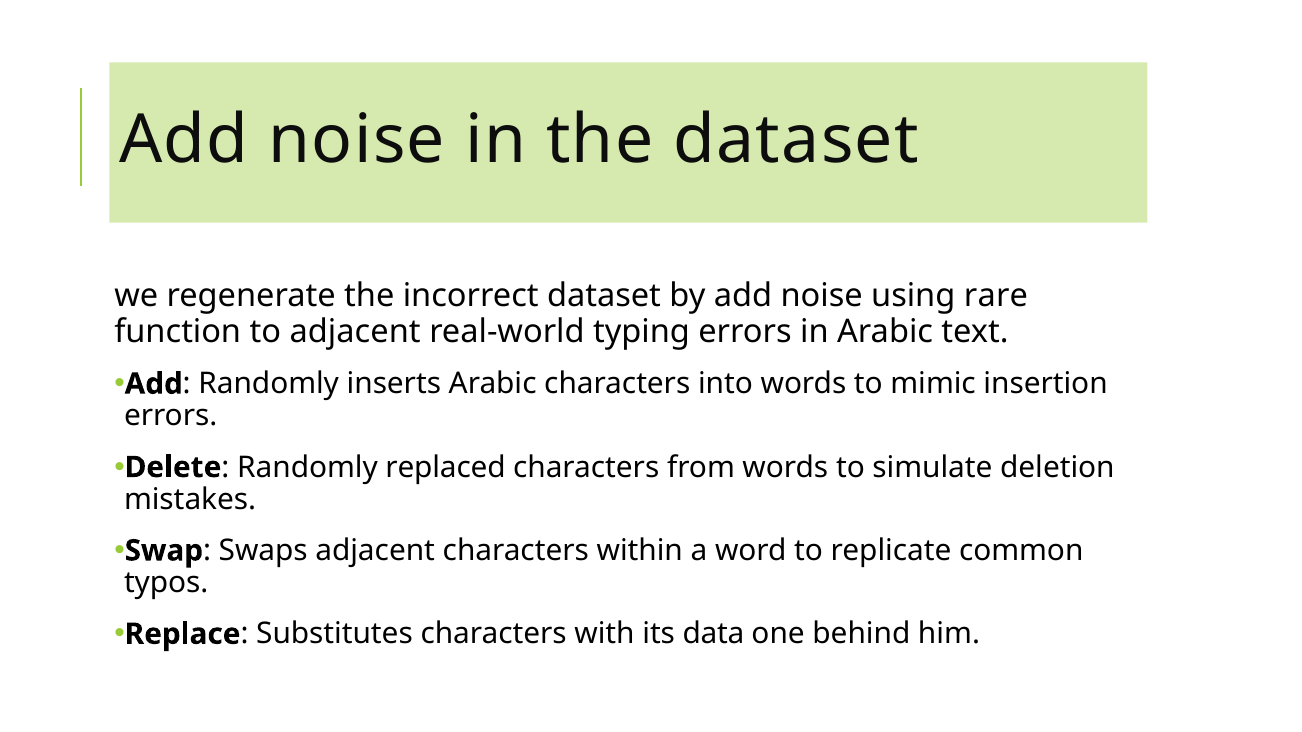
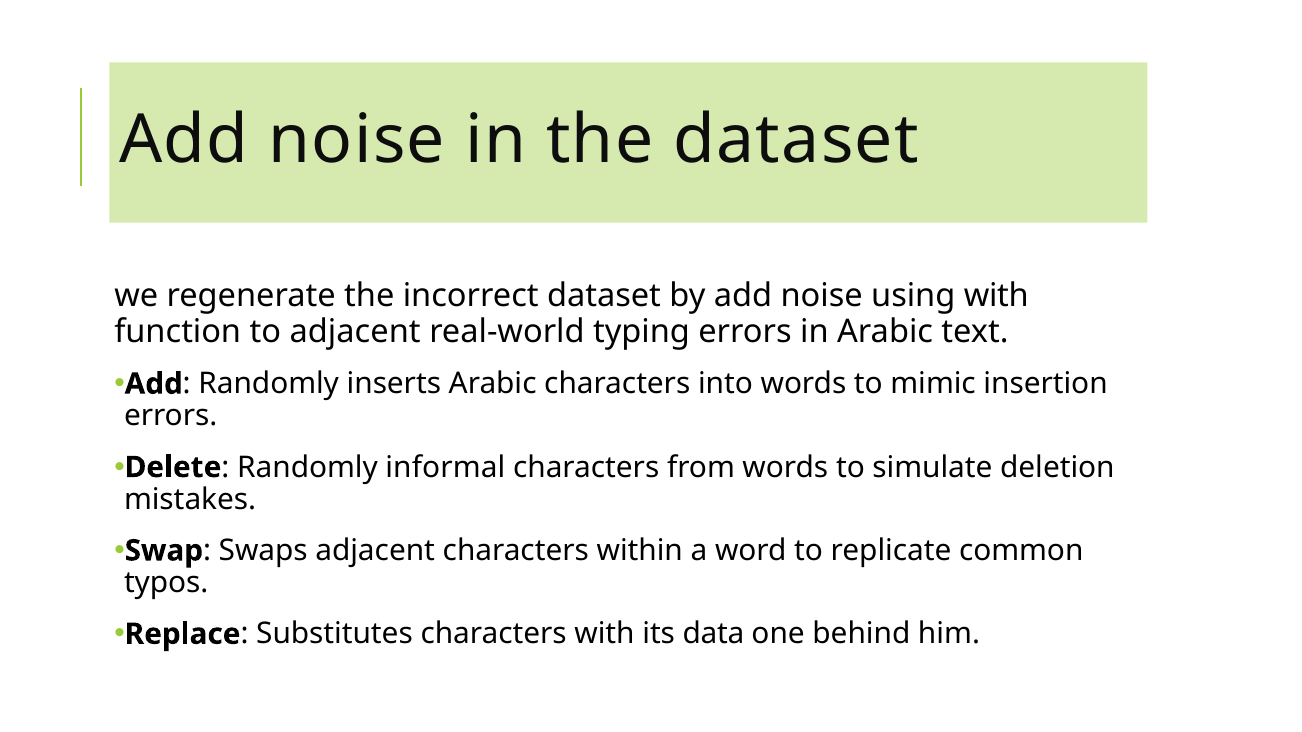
using rare: rare -> with (996, 296)
replaced: replaced -> informal (445, 468)
